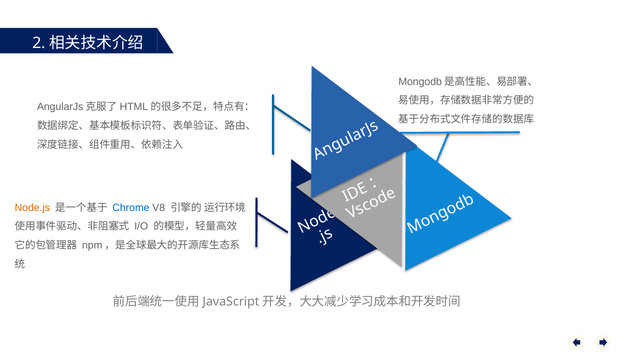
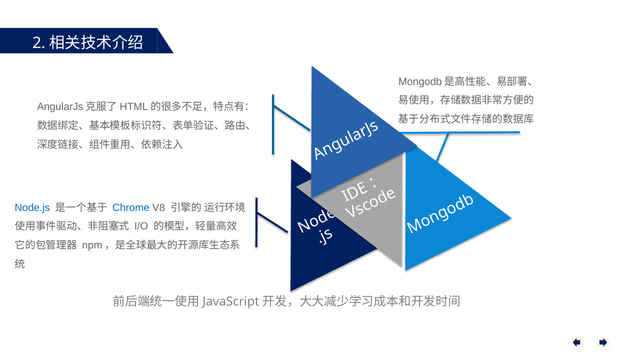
Node.js colour: orange -> blue (32, 208)
